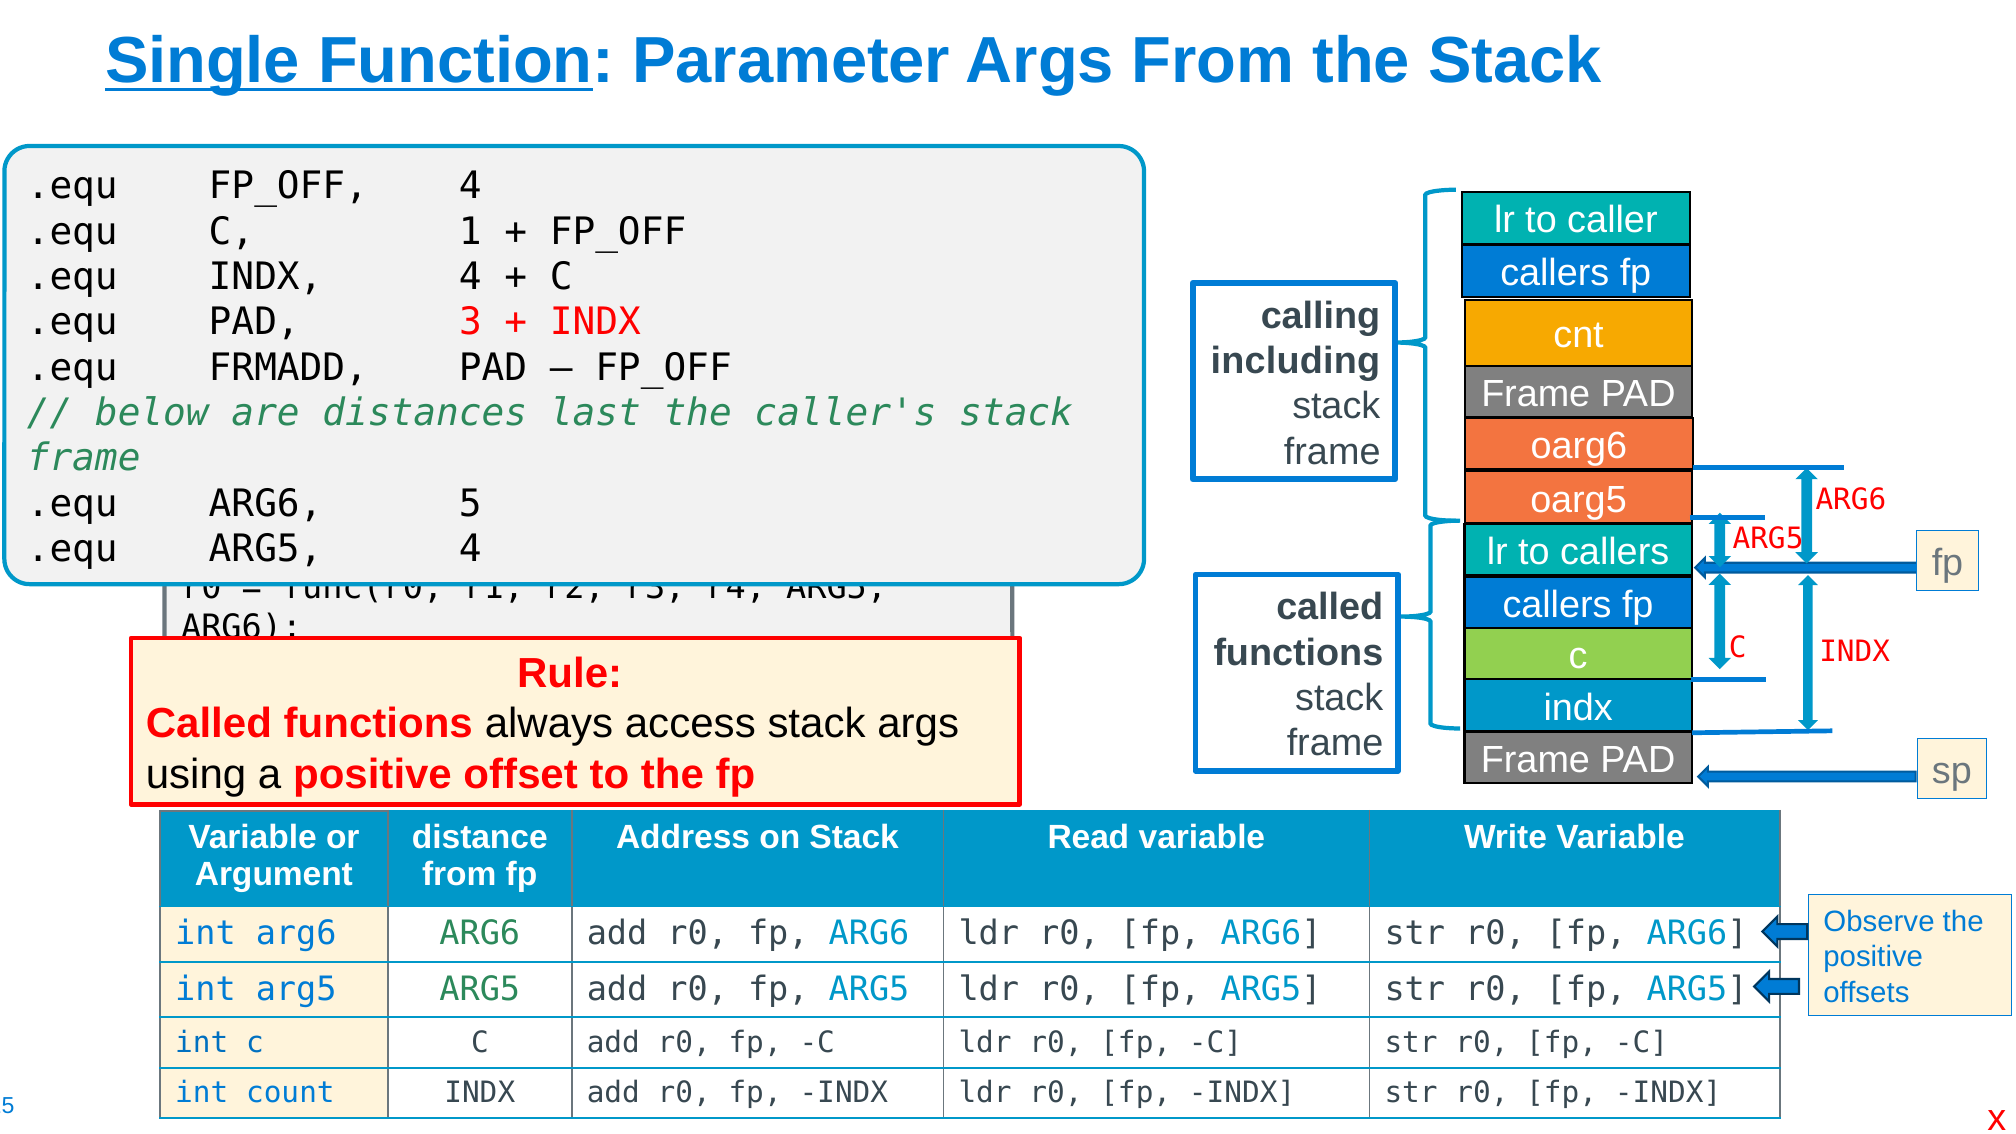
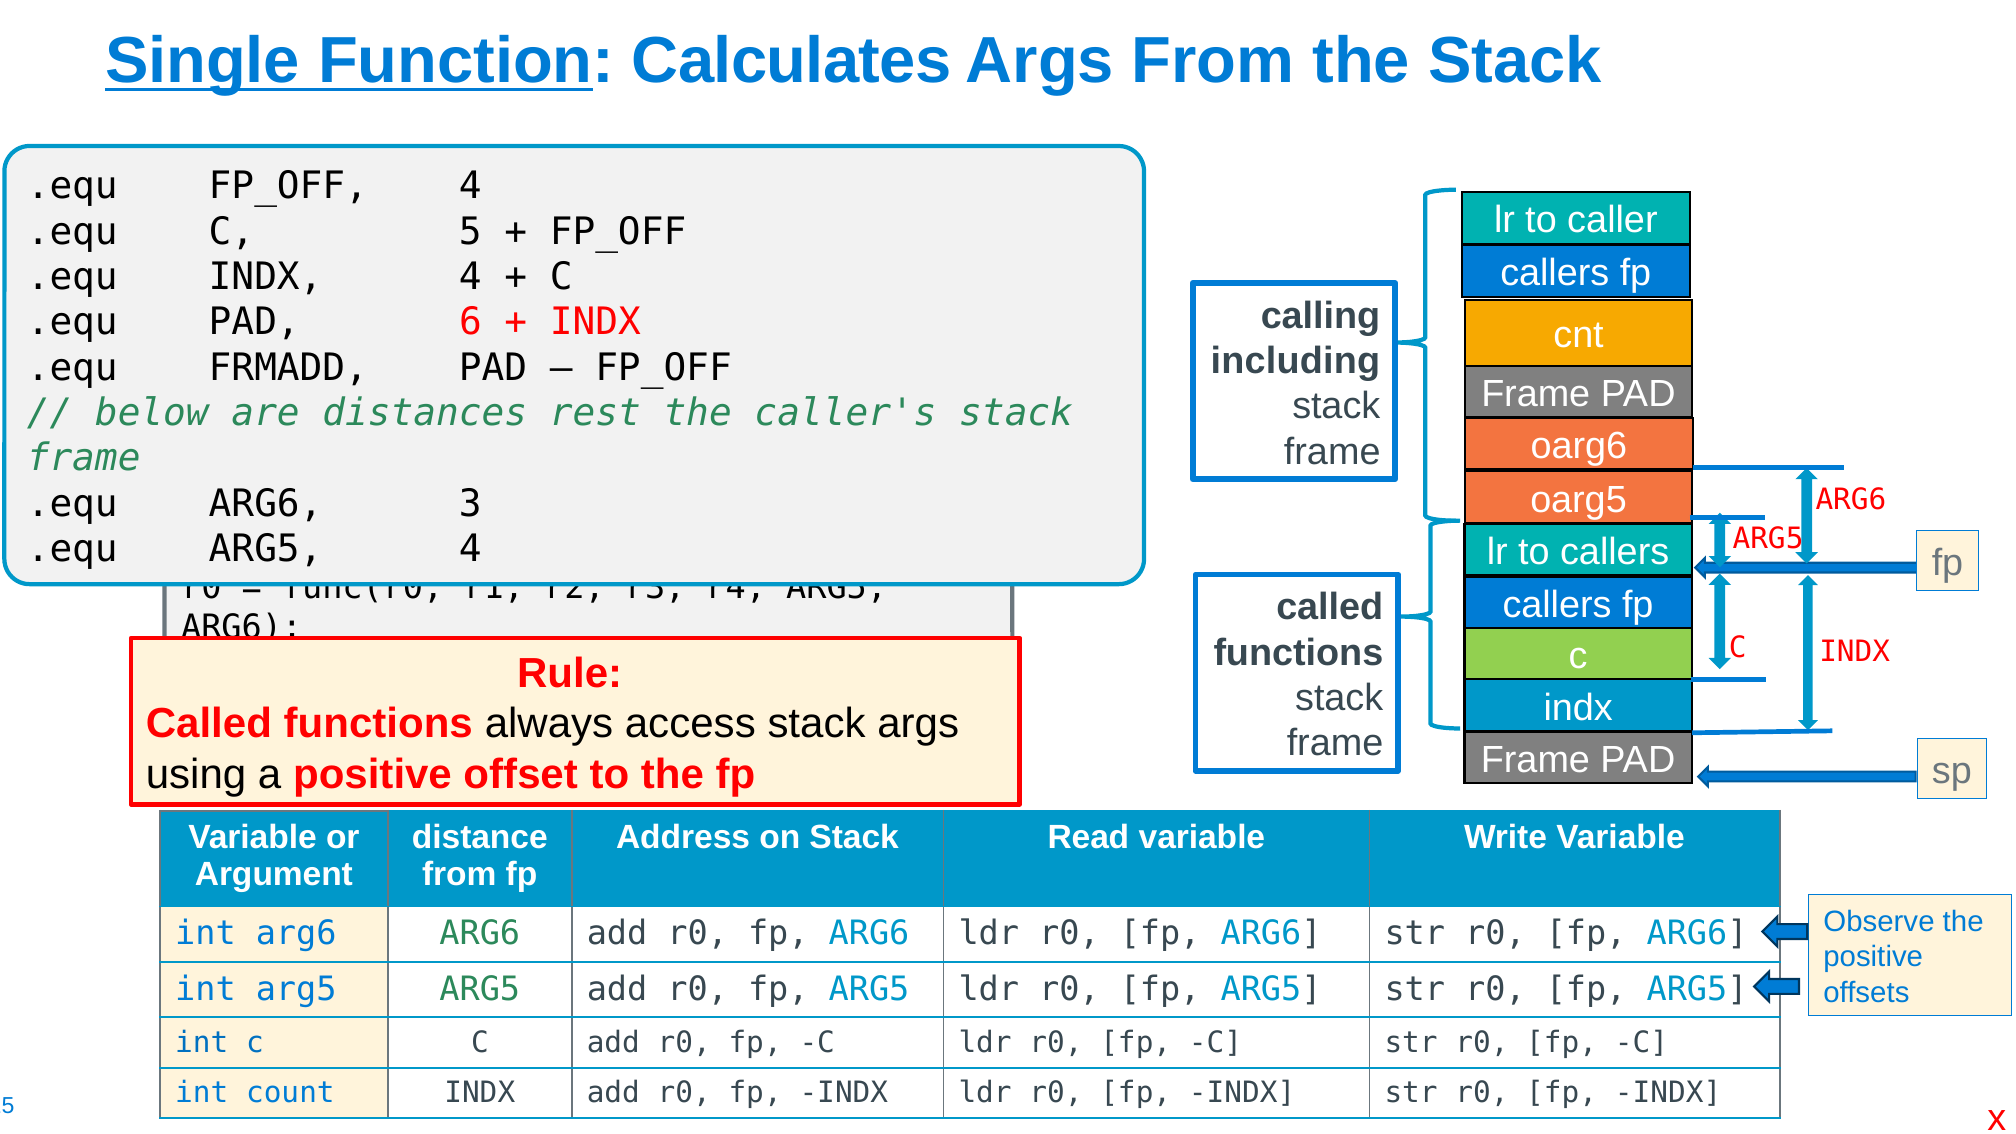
Parameter: Parameter -> Calculates (792, 61)
1: 1 -> 5 (470, 232)
3: 3 -> 6 (470, 322)
last: last -> rest (595, 413)
5: 5 -> 3 (470, 504)
